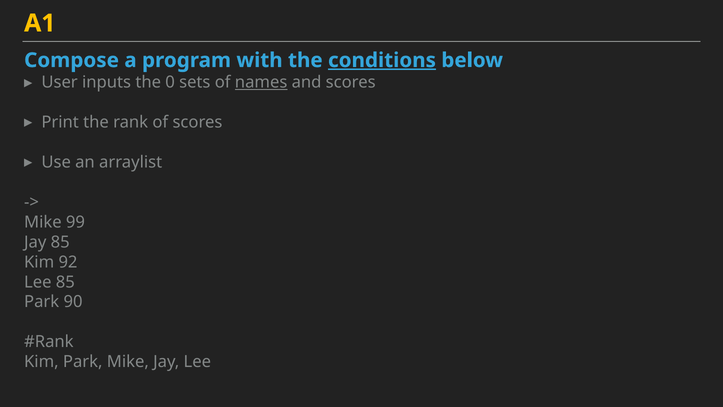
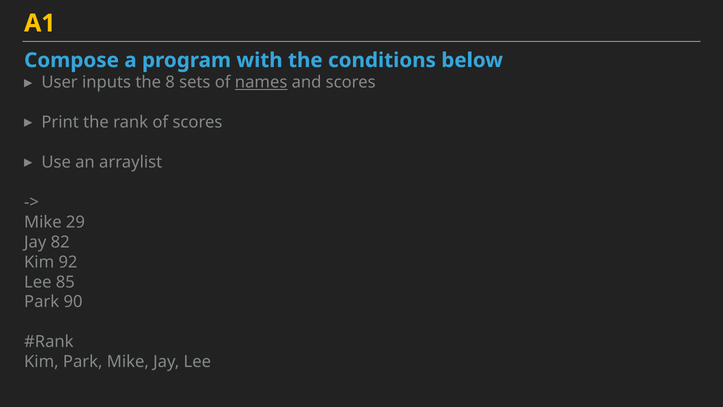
conditions underline: present -> none (382, 60)
0: 0 -> 8 (170, 82)
99: 99 -> 29 (76, 222)
Jay 85: 85 -> 82 (60, 242)
